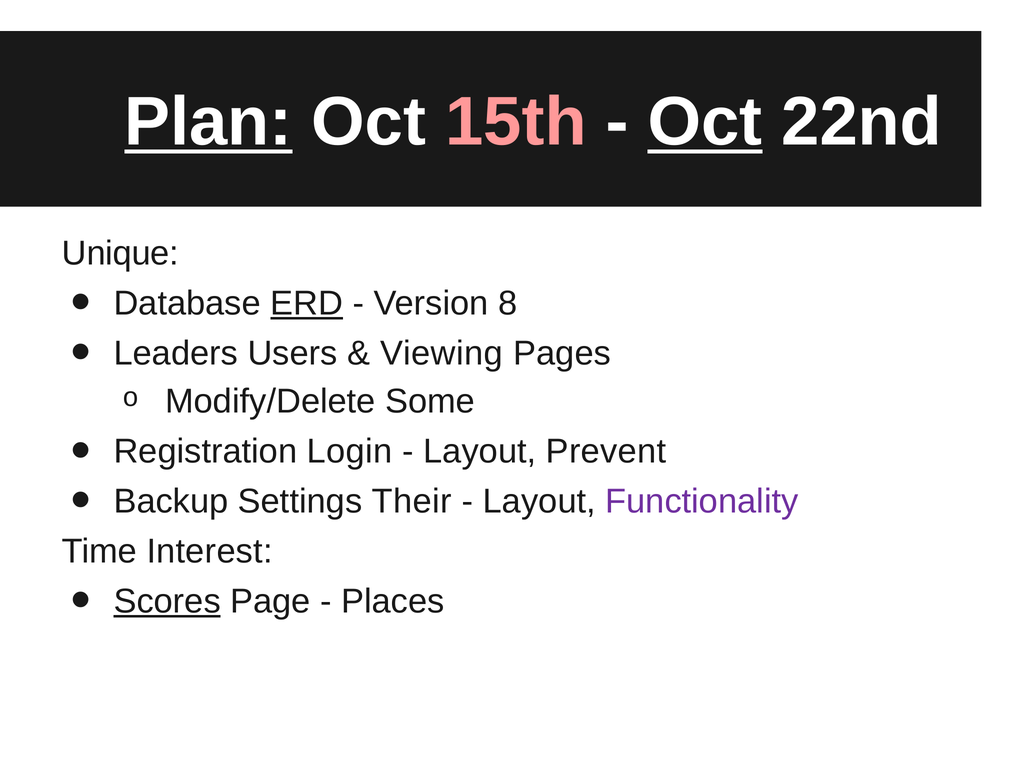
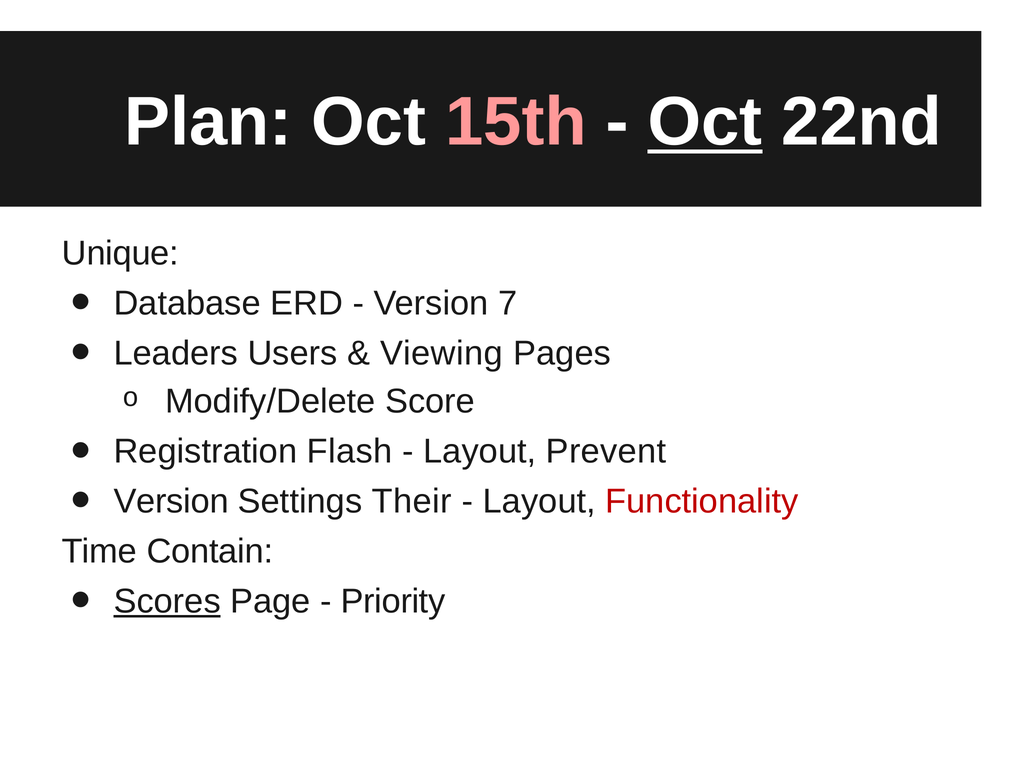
Plan underline: present -> none (208, 122)
ERD underline: present -> none (307, 303)
8: 8 -> 7 (508, 303)
Some: Some -> Score (430, 401)
Login: Login -> Flash (350, 451)
Backup: Backup -> Version (171, 501)
Functionality colour: purple -> red (702, 501)
Interest: Interest -> Contain (210, 551)
Places: Places -> Priority (393, 601)
